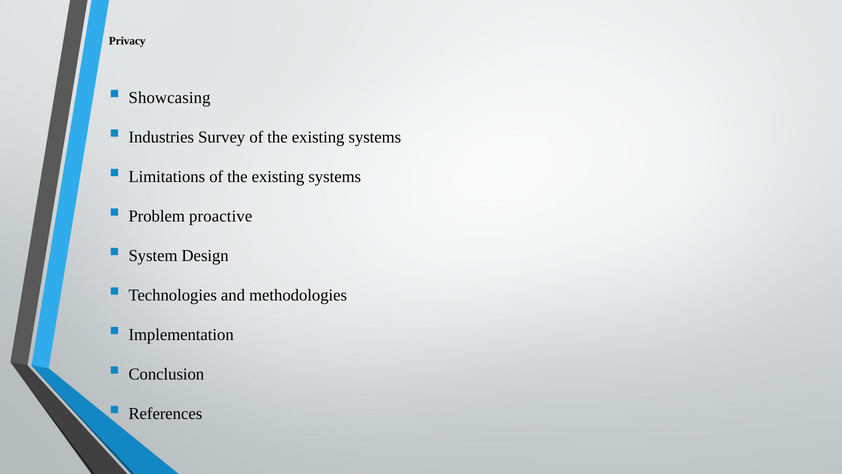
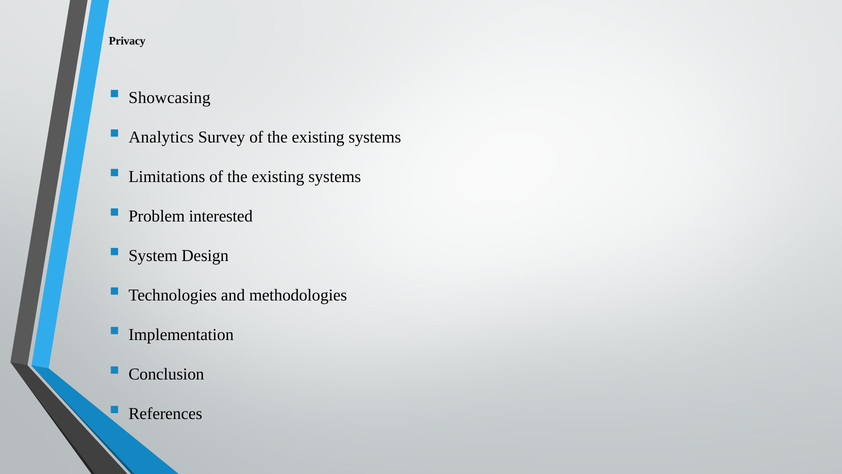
Industries: Industries -> Analytics (161, 137)
proactive: proactive -> interested (221, 216)
